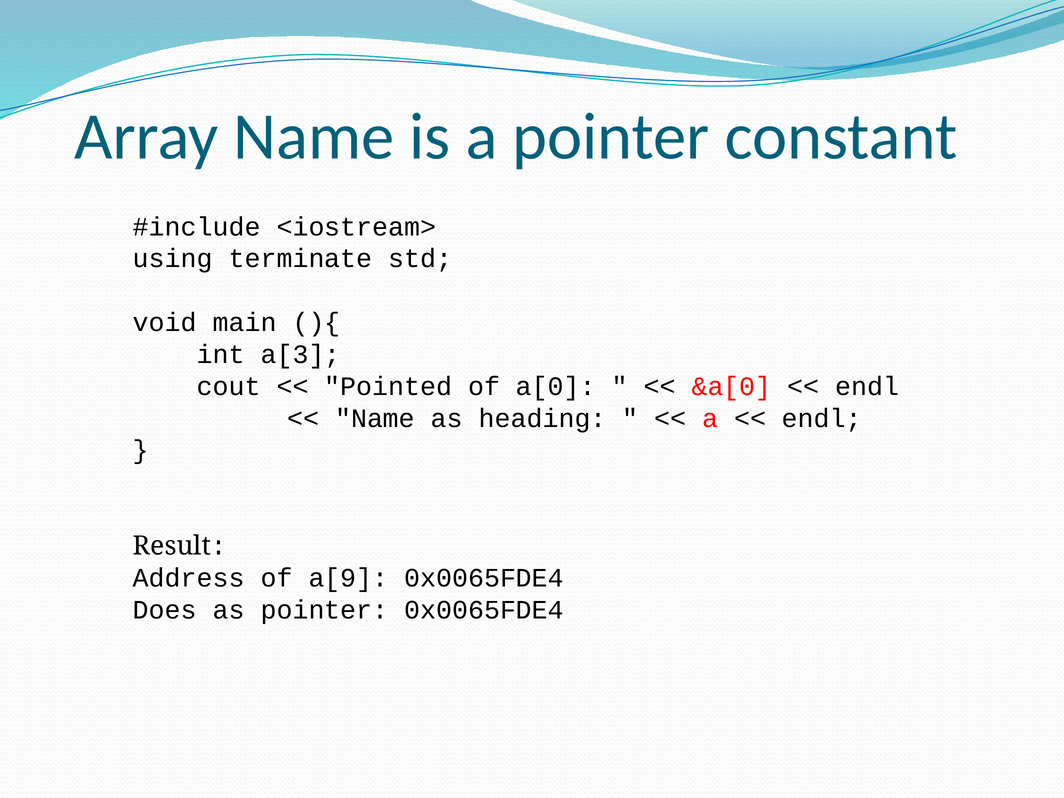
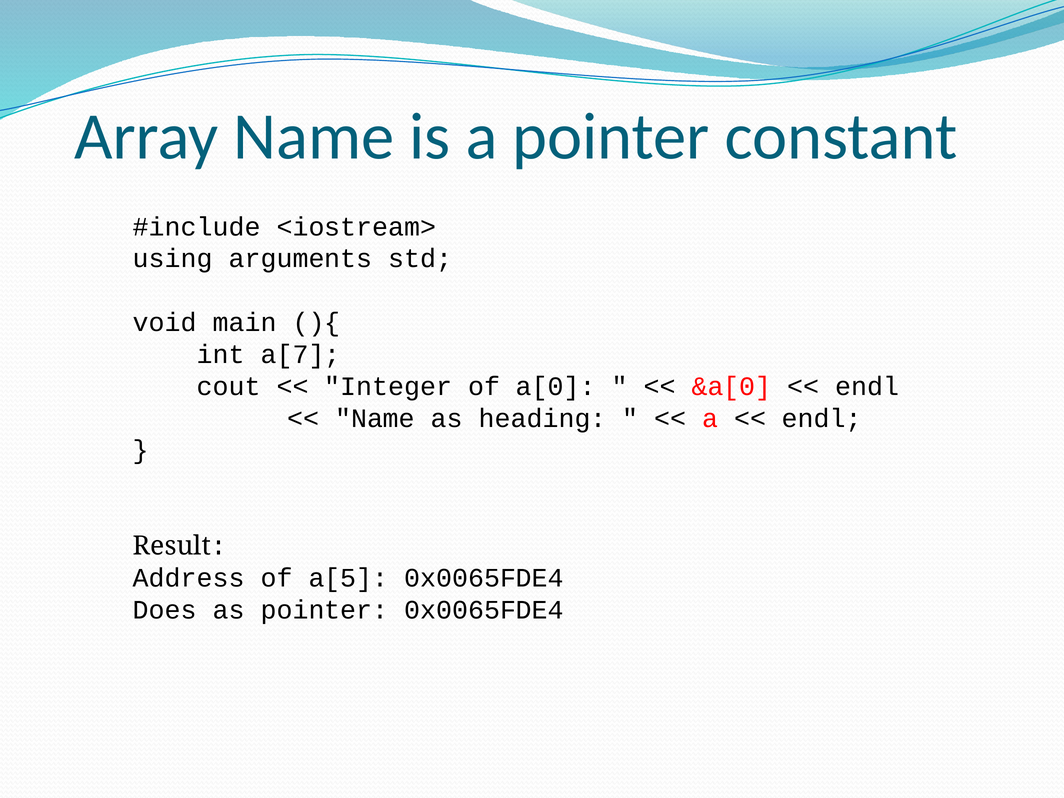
terminate: terminate -> arguments (301, 259)
a[3: a[3 -> a[7 (301, 354)
Pointed: Pointed -> Integer (388, 386)
a[9: a[9 -> a[5 (348, 578)
